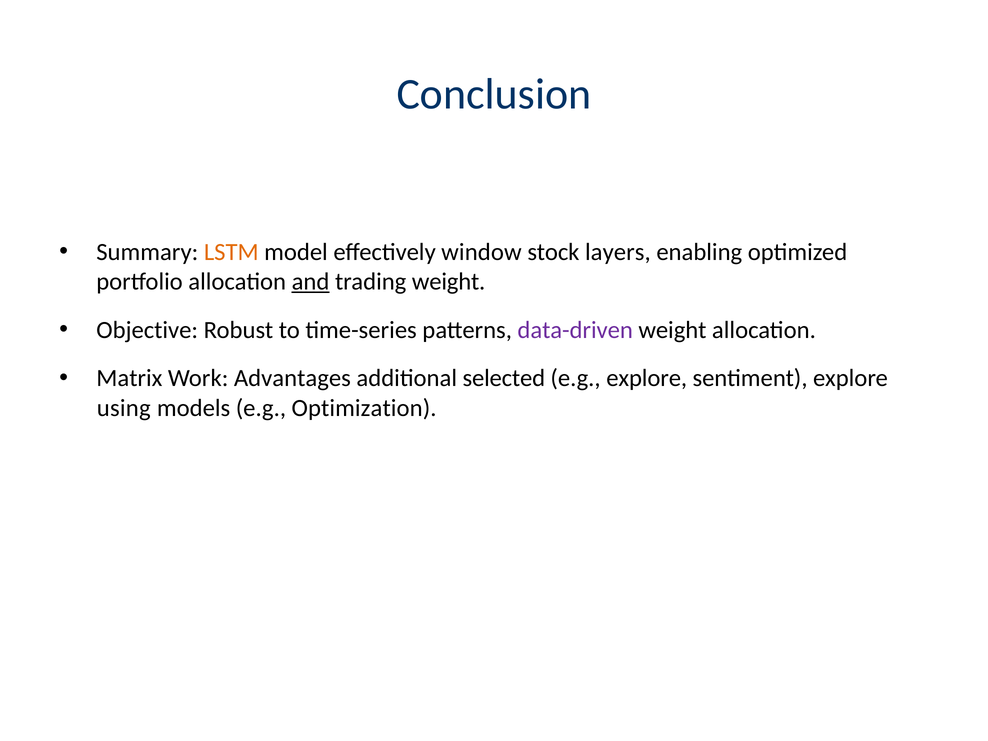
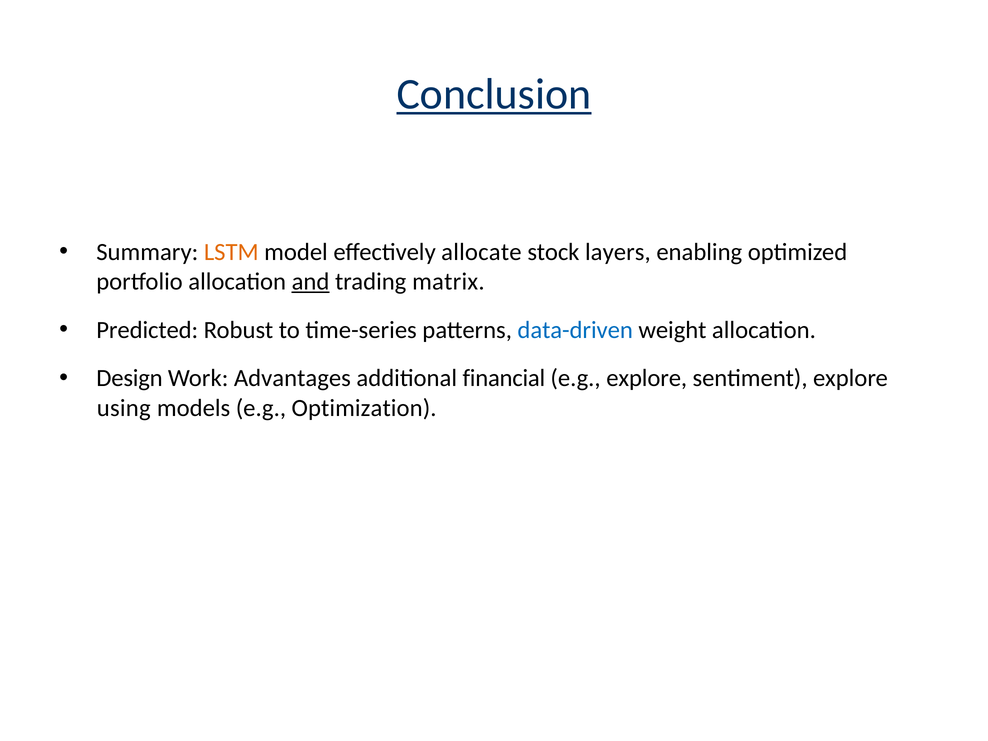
Conclusion underline: none -> present (494, 94)
window: window -> allocate (481, 252)
trading weight: weight -> matrix (448, 282)
Objective: Objective -> Predicted (147, 330)
data-driven colour: purple -> blue (575, 330)
Matrix: Matrix -> Design (129, 378)
selected: selected -> financial (504, 378)
